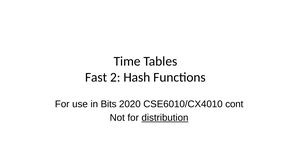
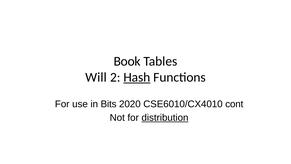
Time: Time -> Book (127, 61)
Fast: Fast -> Will (96, 77)
Hash underline: none -> present (137, 77)
